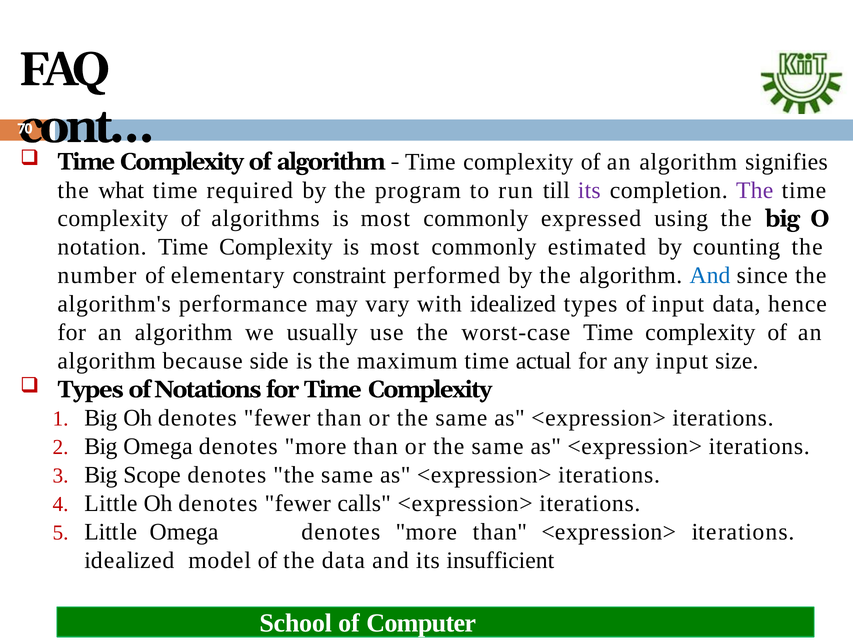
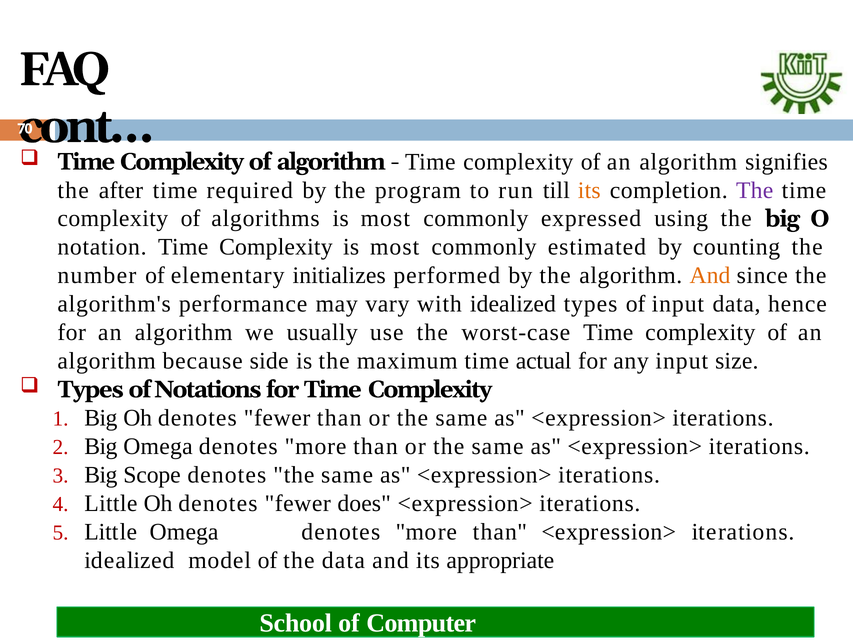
what: what -> after (121, 190)
its colour: purple -> orange (589, 190)
constraint: constraint -> initializes (339, 275)
And colour: blue -> orange (710, 275)
calls: calls -> does (364, 503)
insufficient: insufficient -> appropriate (500, 560)
